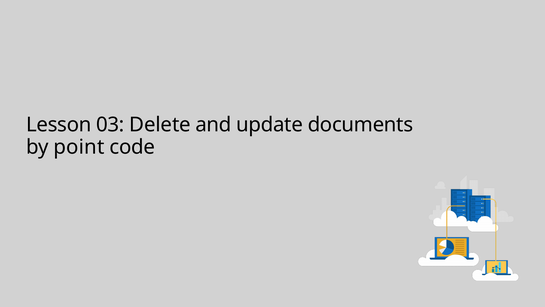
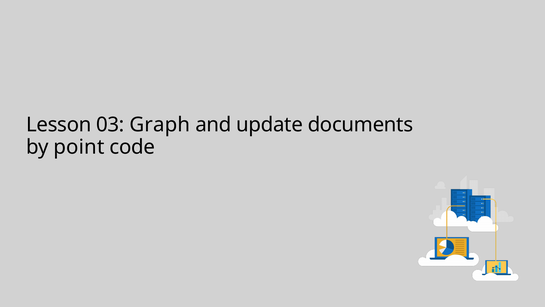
Delete: Delete -> Graph (160, 125)
